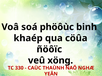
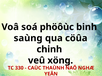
khaép: khaép -> saùng (28, 38)
ñöôïc: ñöôïc -> chinh (49, 50)
